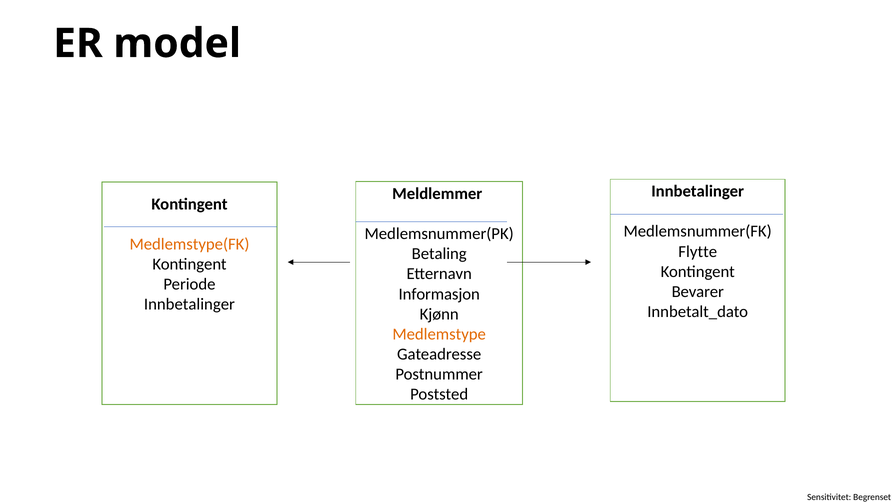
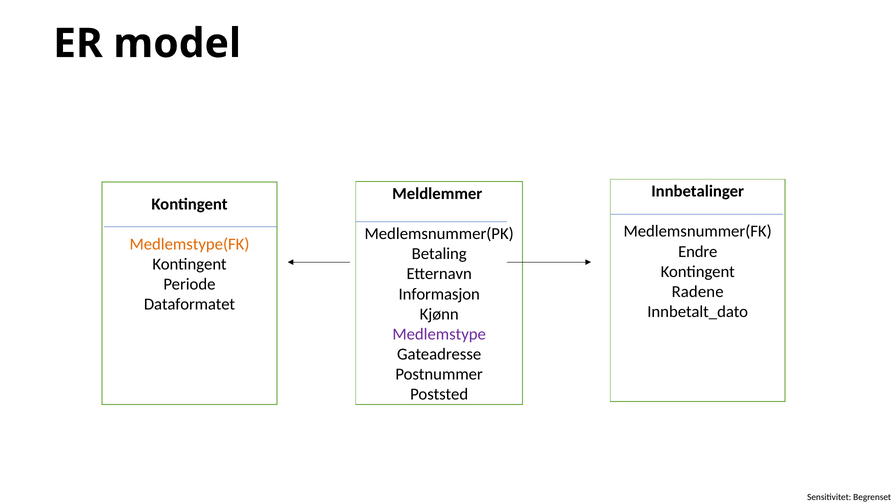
Flytte: Flytte -> Endre (698, 251)
Bevarer: Bevarer -> Radene (698, 291)
Innbetalinger: Innbetalinger -> Dataformatet (190, 304)
Medlemstype colour: orange -> purple (439, 334)
